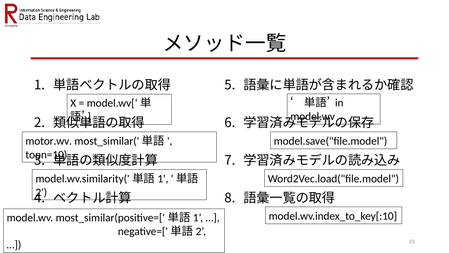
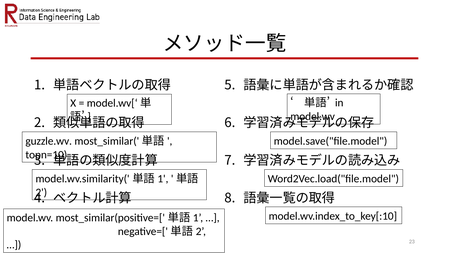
motor.wv: motor.wv -> guzzle.wv (49, 141)
